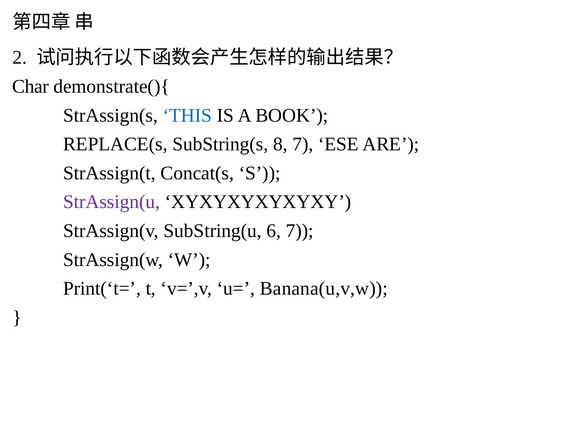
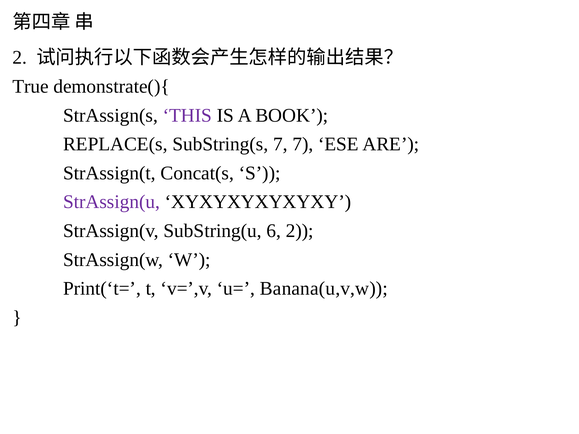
Char: Char -> True (31, 87)
THIS colour: blue -> purple (187, 115)
SubString(s 8: 8 -> 7 (280, 144)
6 7: 7 -> 2 (300, 231)
